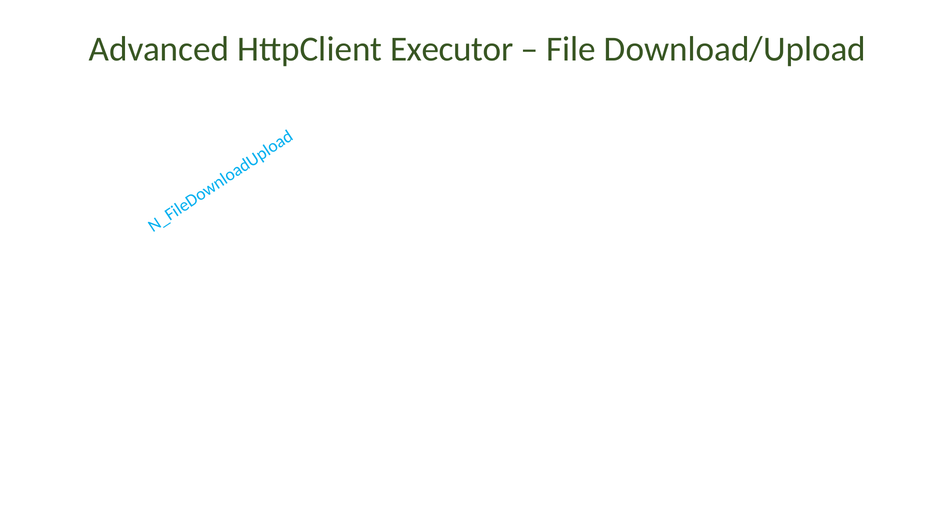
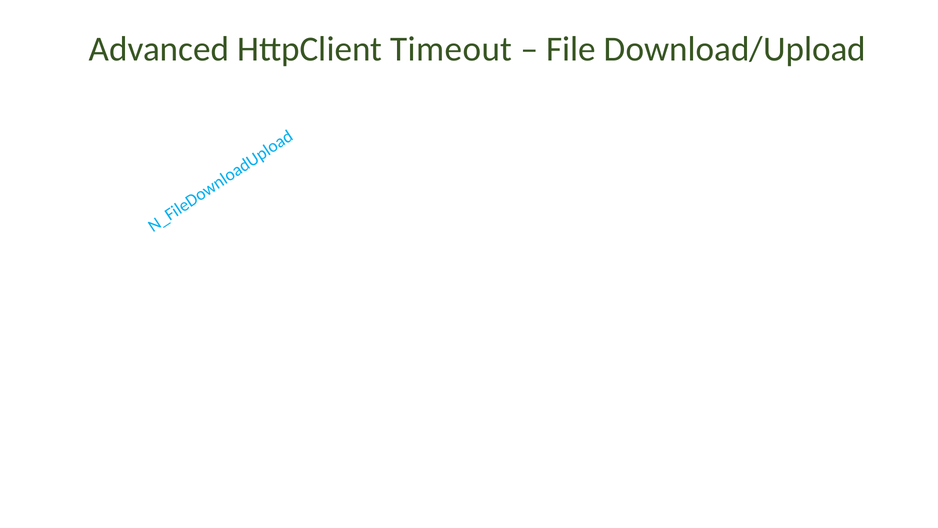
Executor: Executor -> Timeout (451, 49)
